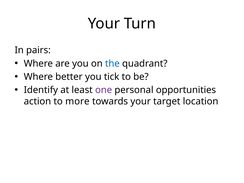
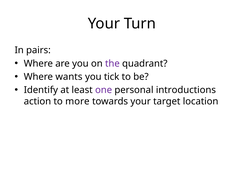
the colour: blue -> purple (112, 64)
better: better -> wants (69, 77)
opportunities: opportunities -> introductions (186, 90)
